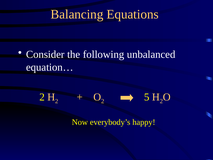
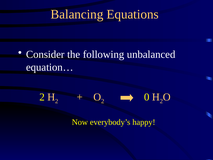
5: 5 -> 0 (147, 97)
